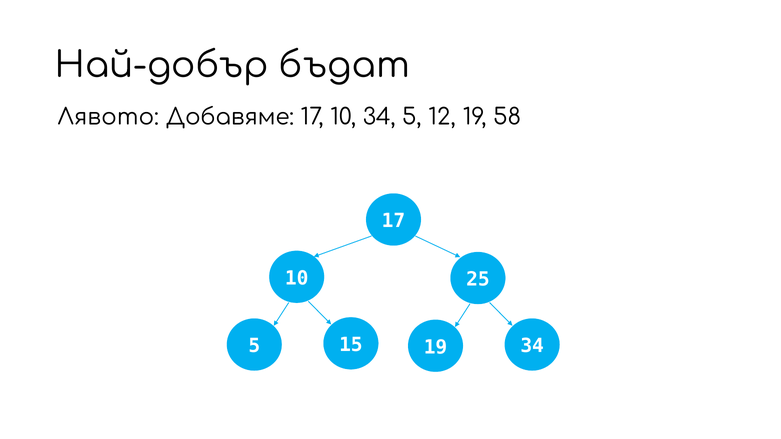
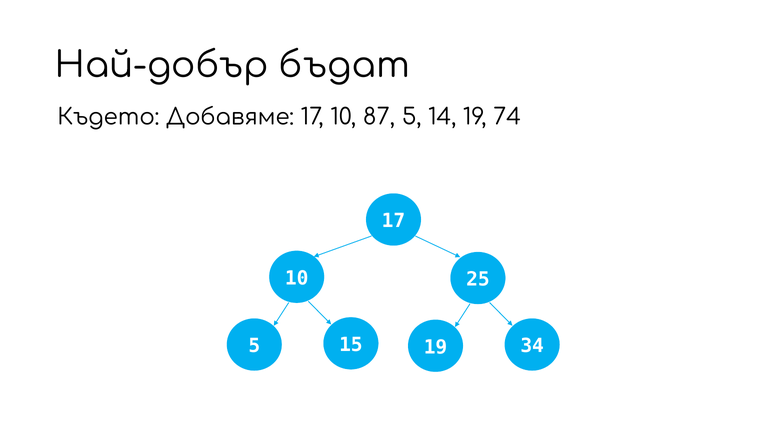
Лявото: Лявото -> Където (108, 118)
10 34: 34 -> 87 (379, 118)
12: 12 -> 14 (442, 118)
58: 58 -> 74 (507, 118)
